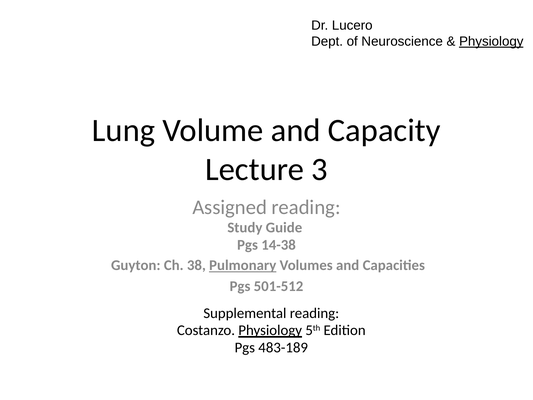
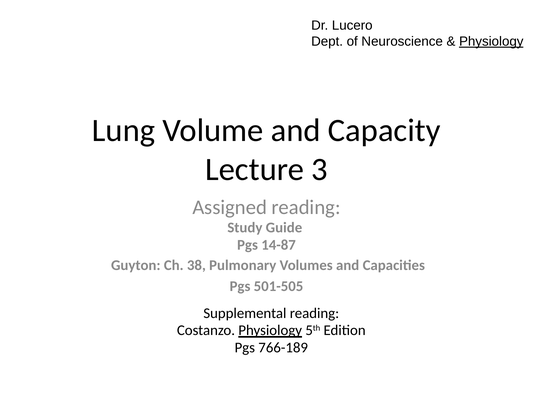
14-38: 14-38 -> 14-87 (279, 245)
Pulmonary underline: present -> none (243, 265)
501-512: 501-512 -> 501-505 (279, 286)
483-189: 483-189 -> 766-189 (283, 347)
